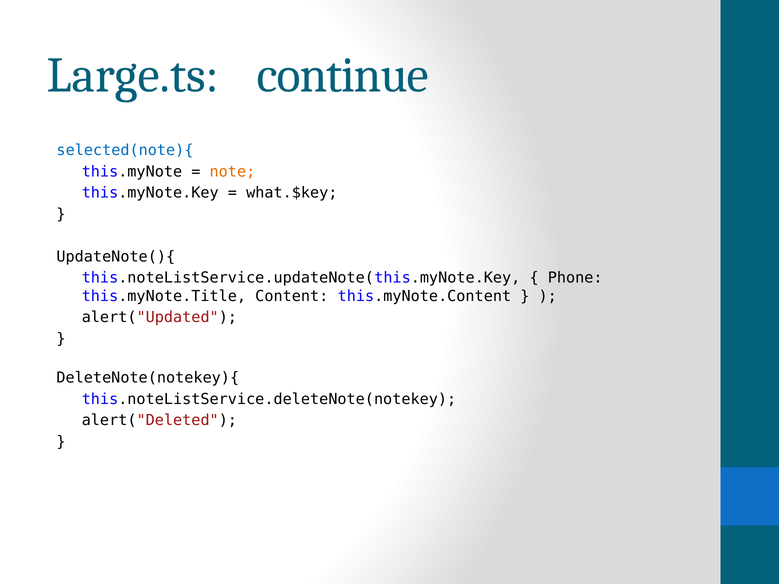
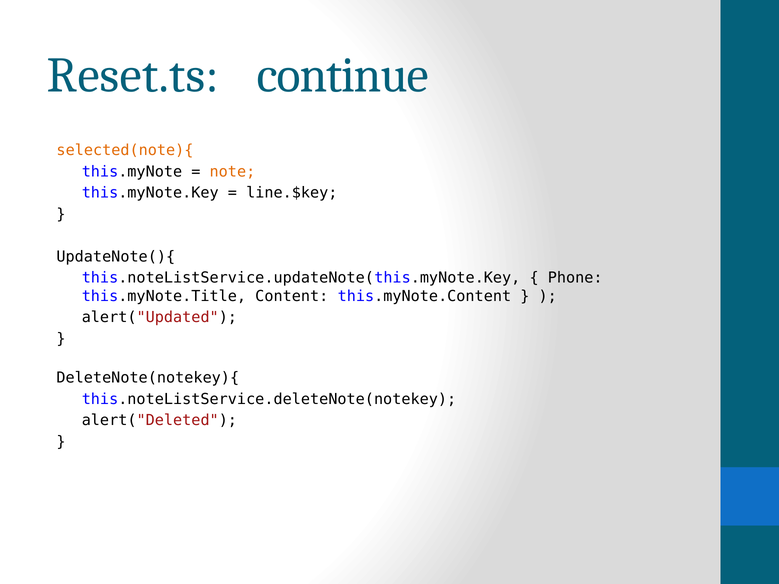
Large.ts: Large.ts -> Reset.ts (133, 76)
selected(note){ colour: blue -> orange (125, 150)
what.$key: what.$key -> line.$key (292, 193)
